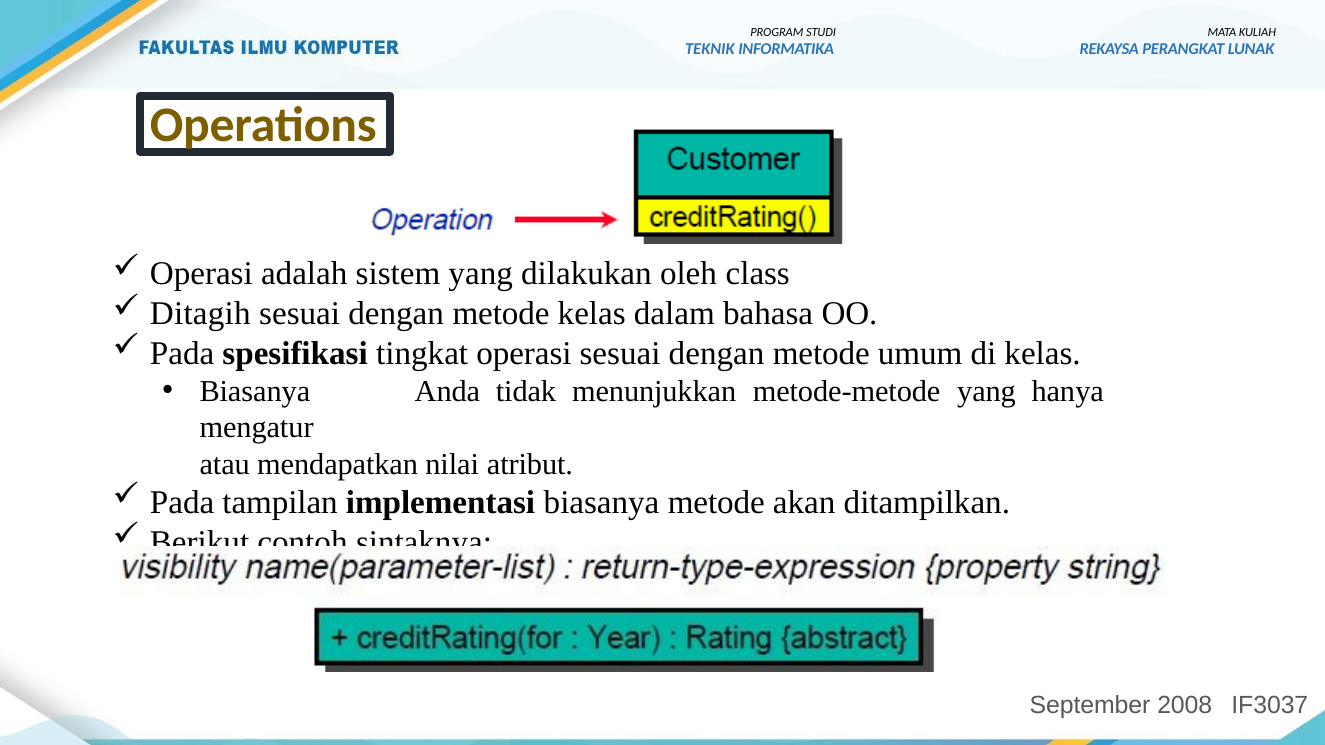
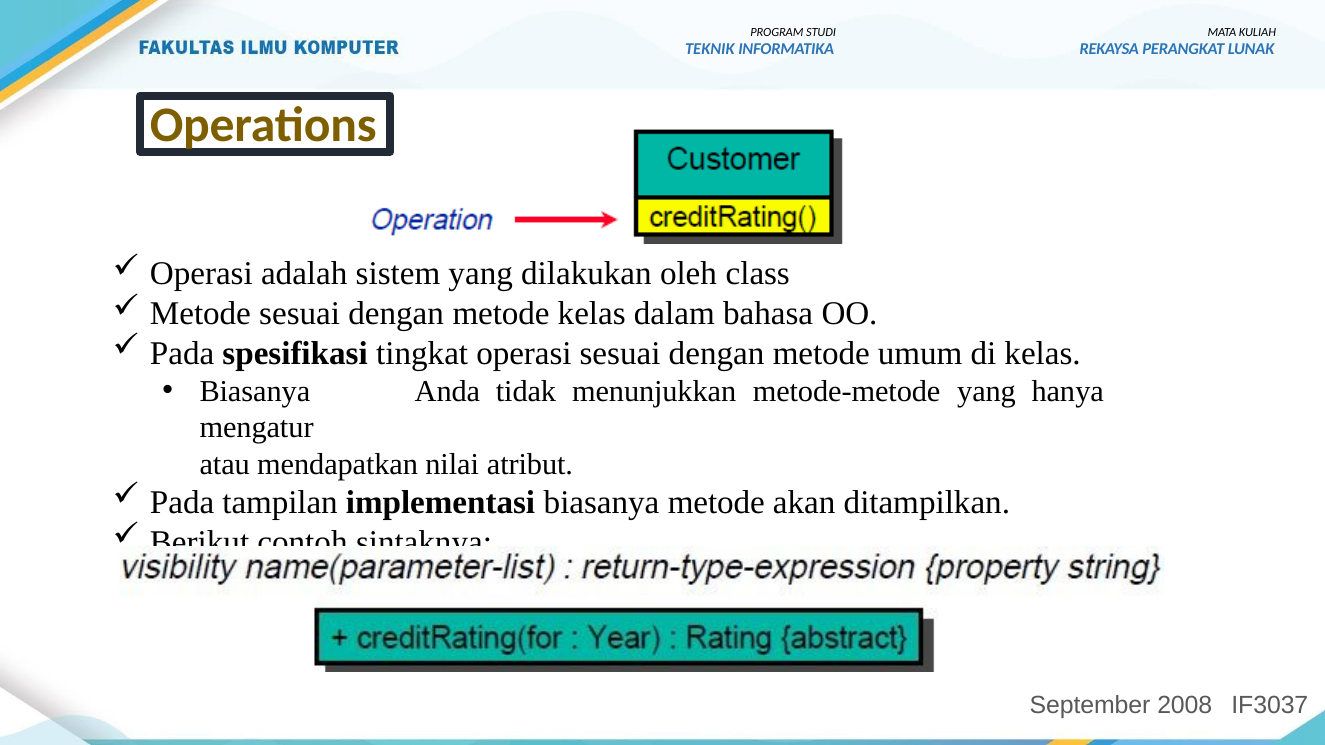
Ditagih: Ditagih -> Metode (200, 314)
